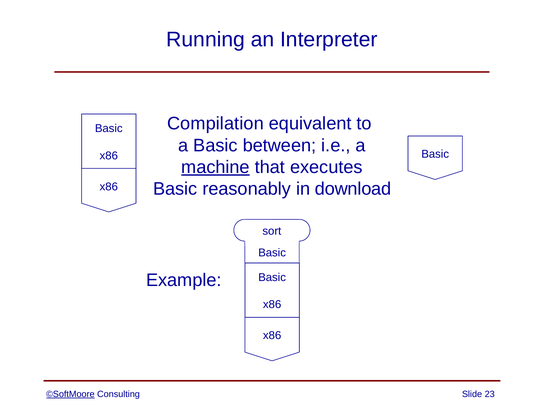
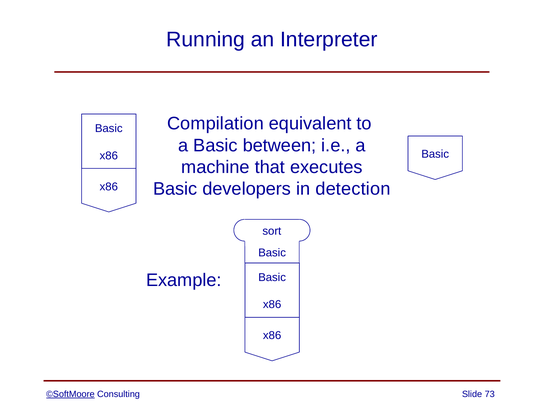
machine underline: present -> none (215, 167)
reasonably: reasonably -> developers (247, 189)
download: download -> detection (353, 189)
23: 23 -> 73 (490, 394)
